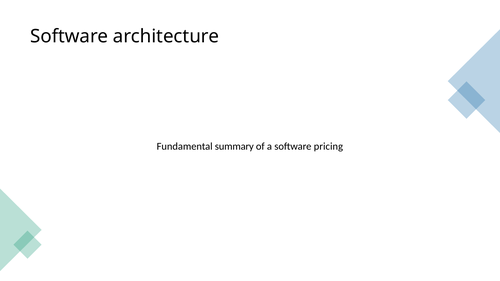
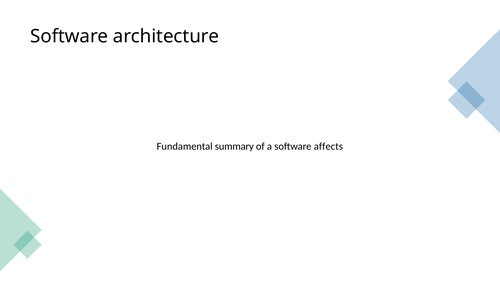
pricing: pricing -> affects (328, 147)
